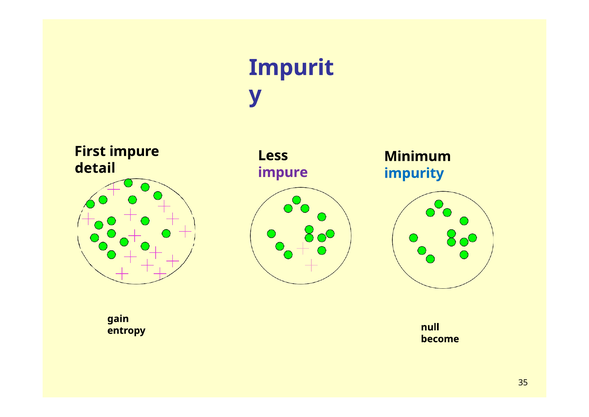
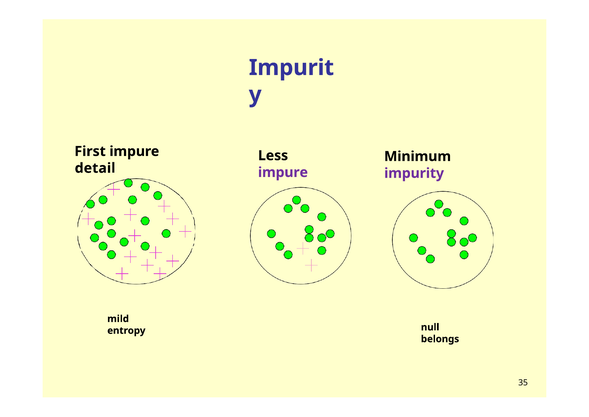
impurity colour: blue -> purple (414, 173)
gain: gain -> mild (118, 318)
become: become -> belongs (440, 339)
